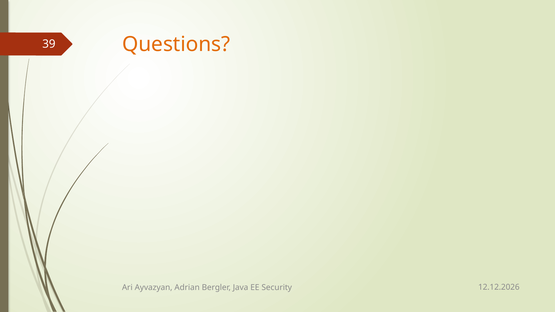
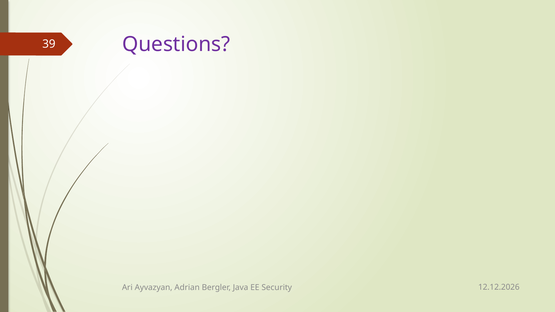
Questions colour: orange -> purple (176, 44)
